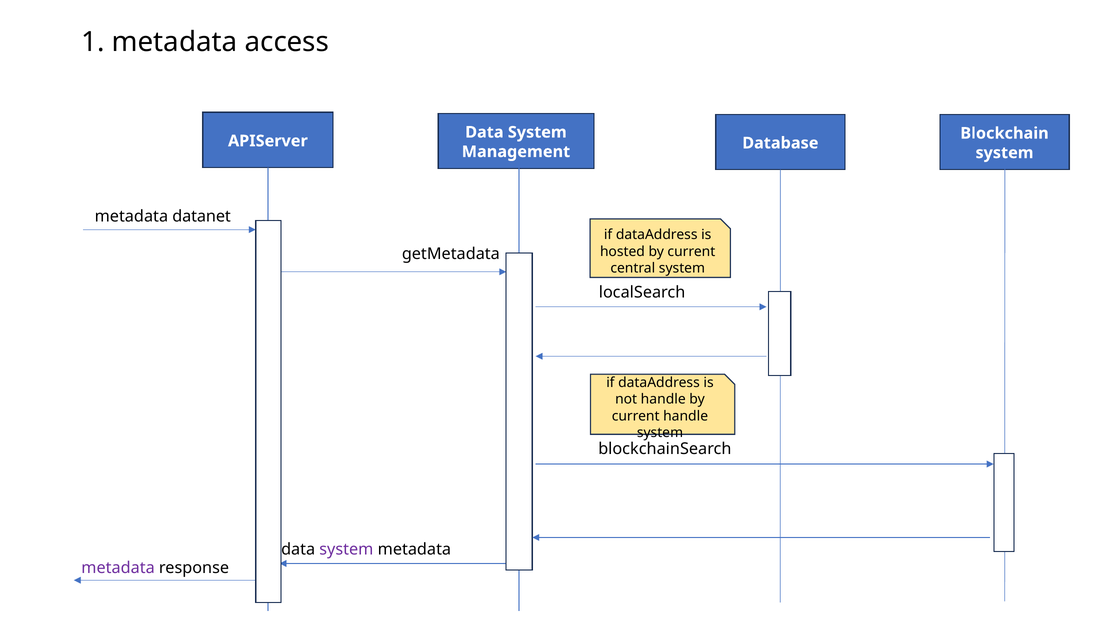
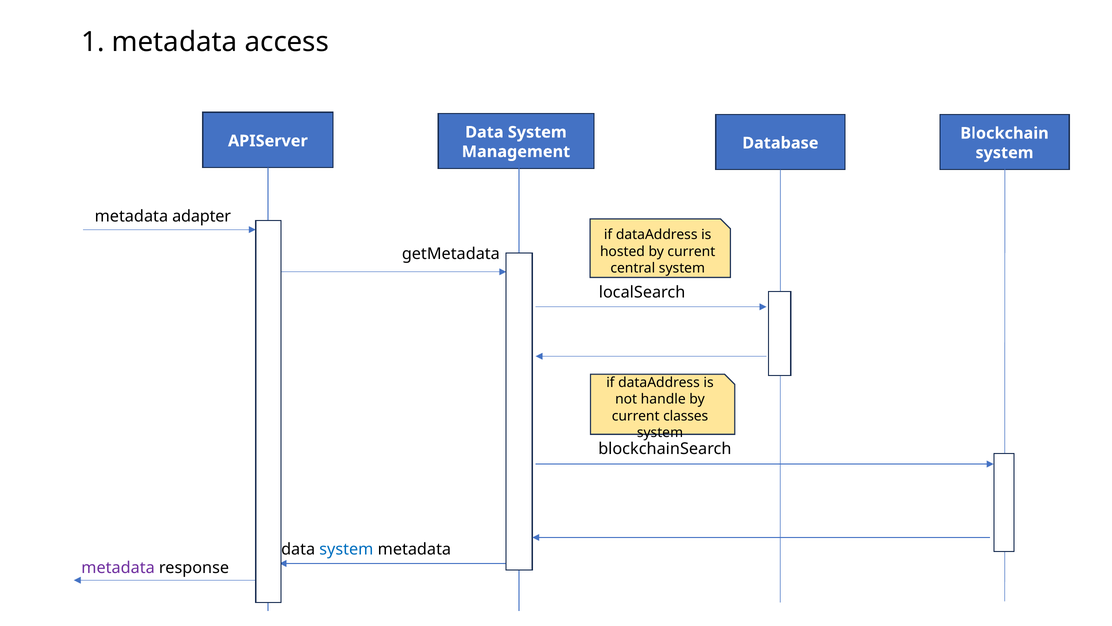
datanet: datanet -> adapter (202, 216)
current handle: handle -> classes (686, 416)
system colour: purple -> blue (346, 549)
